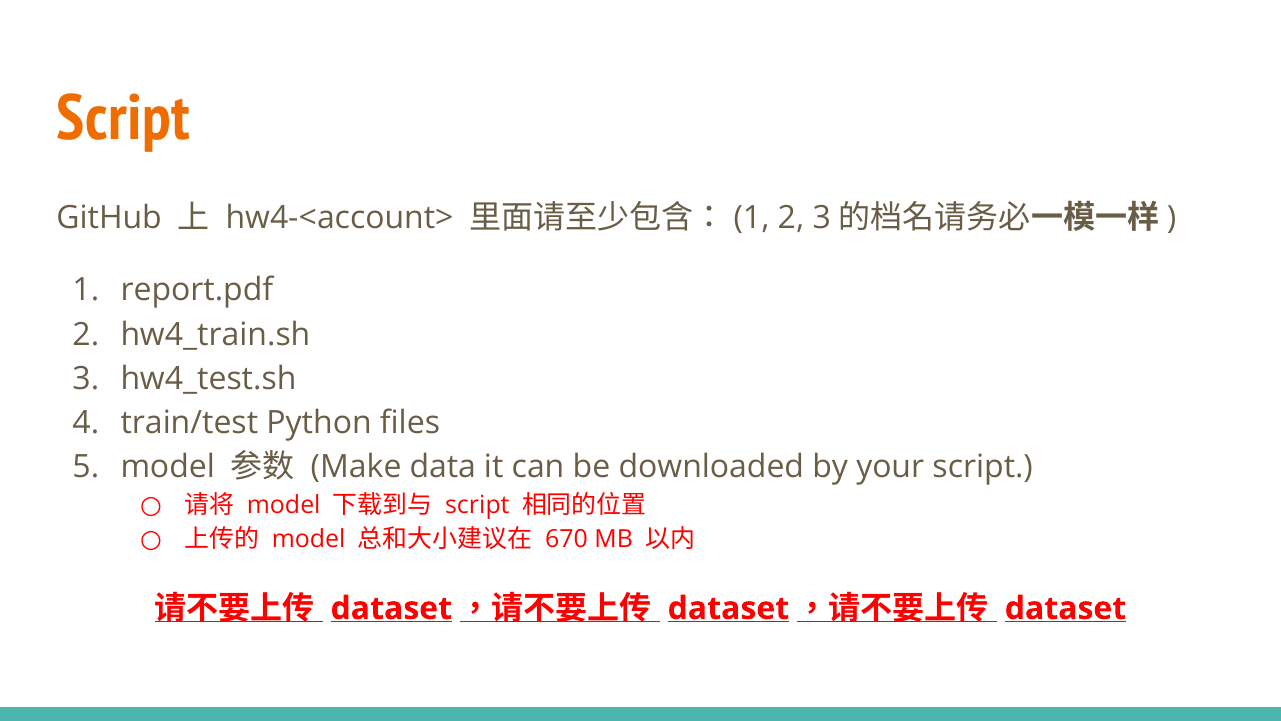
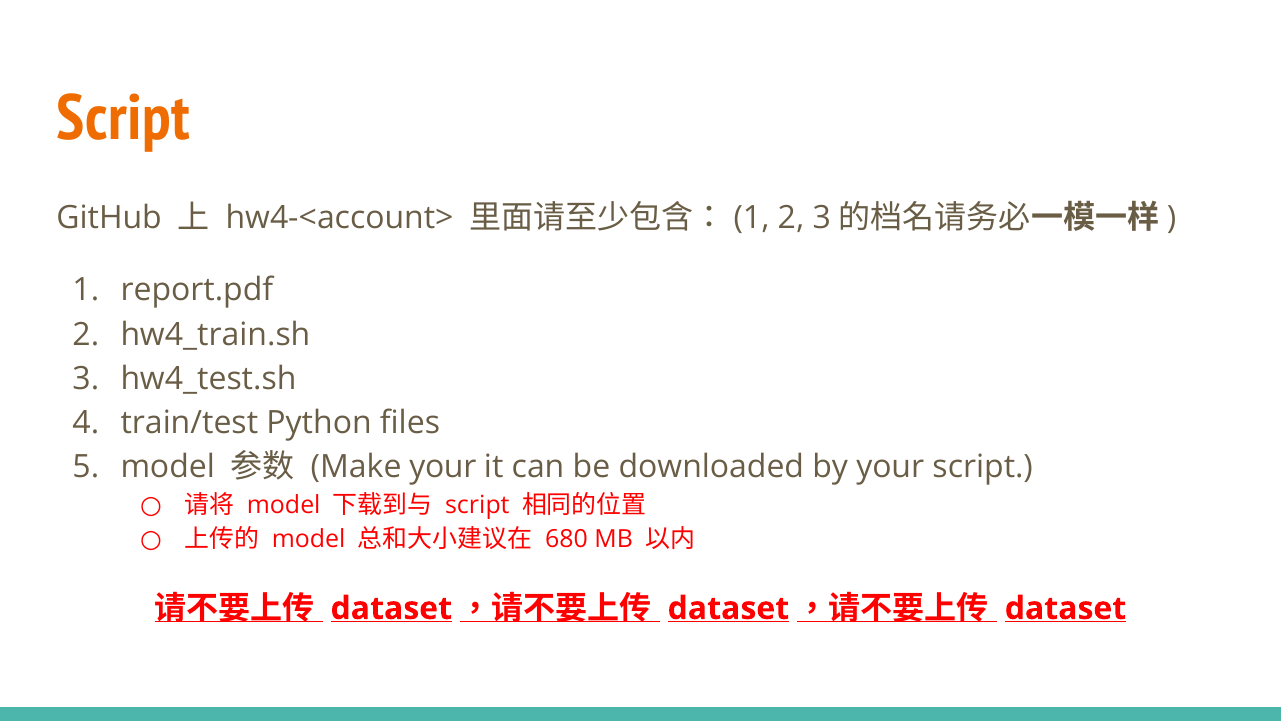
Make data: data -> your (443, 467)
670: 670 -> 680 (566, 539)
